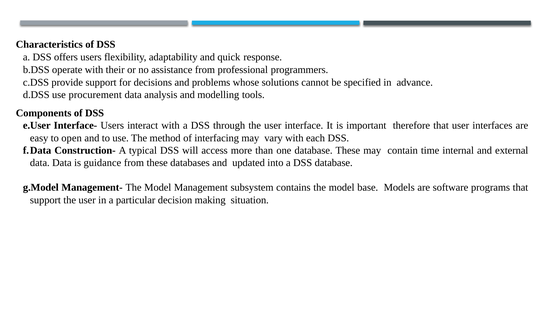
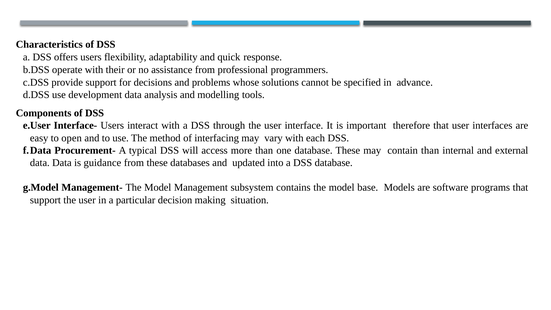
procurement: procurement -> development (95, 95)
Construction-: Construction- -> Procurement- (85, 150)
contain time: time -> than (430, 150)
